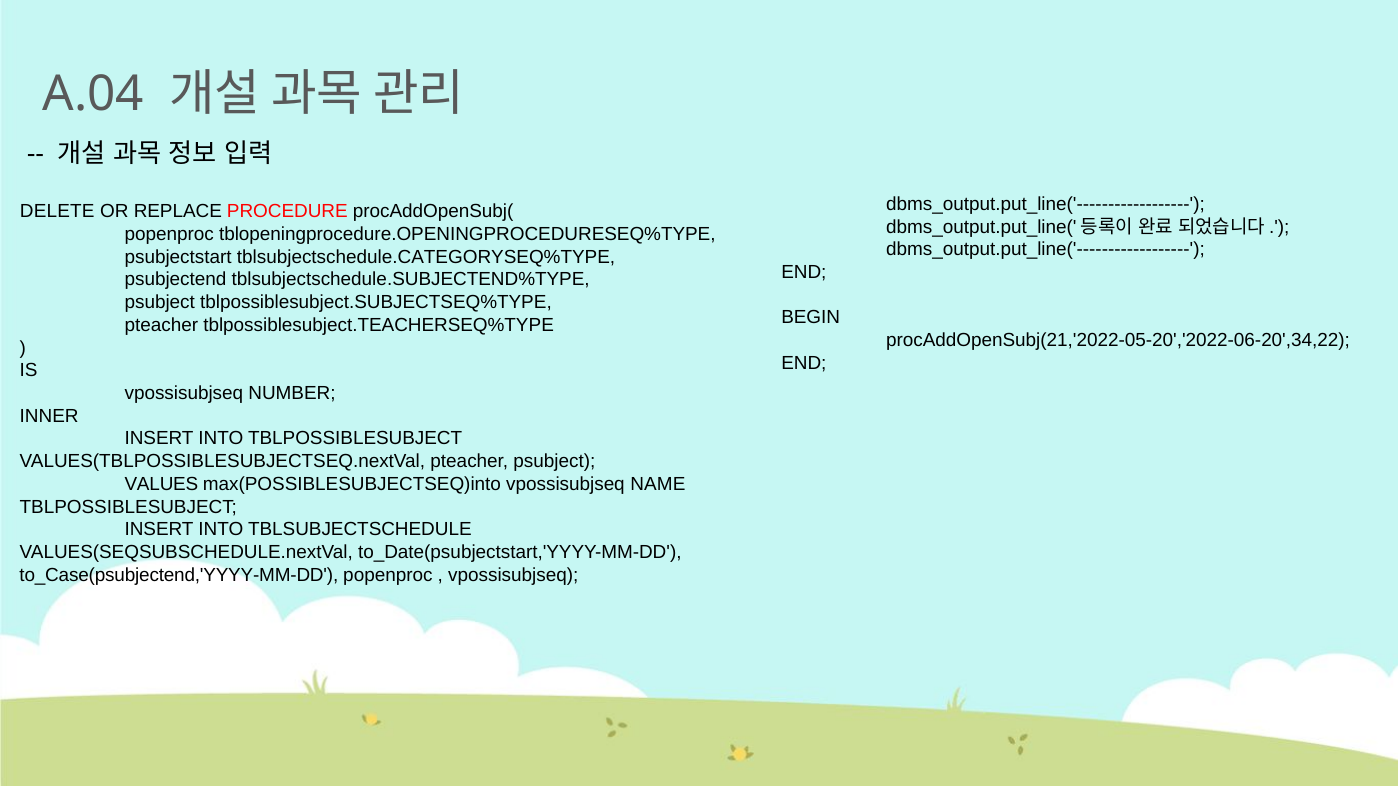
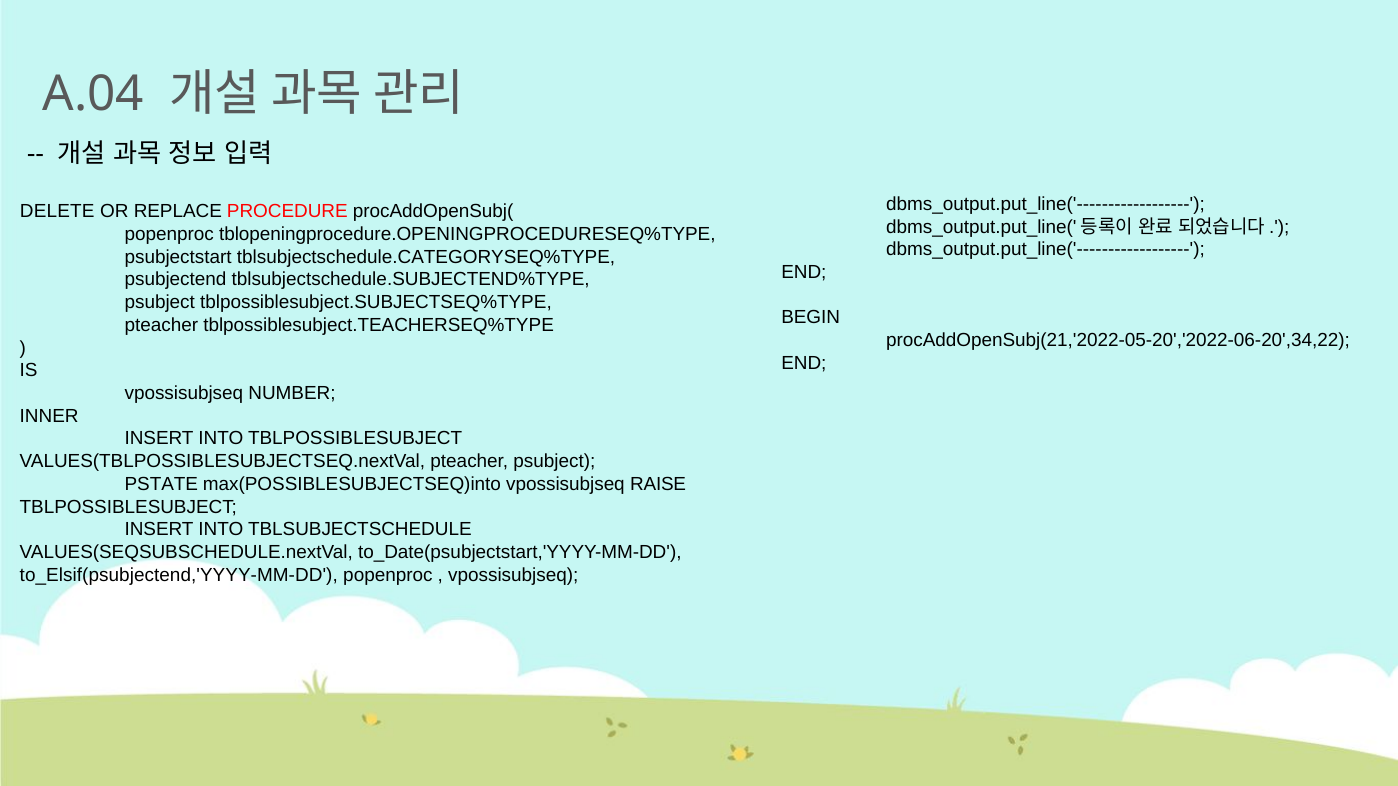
VALUES: VALUES -> PSTATE (161, 484)
NAME: NAME -> RAISE (658, 484)
to_Case(psubjectend,'YYYY-MM-DD: to_Case(psubjectend,'YYYY-MM-DD -> to_Elsif(psubjectend,'YYYY-MM-DD (179, 575)
